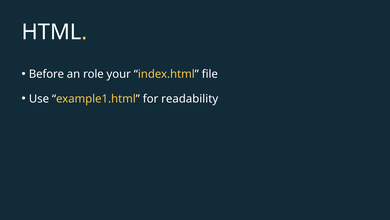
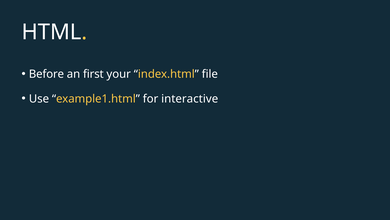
role: role -> first (93, 74)
readability: readability -> interactive (190, 99)
